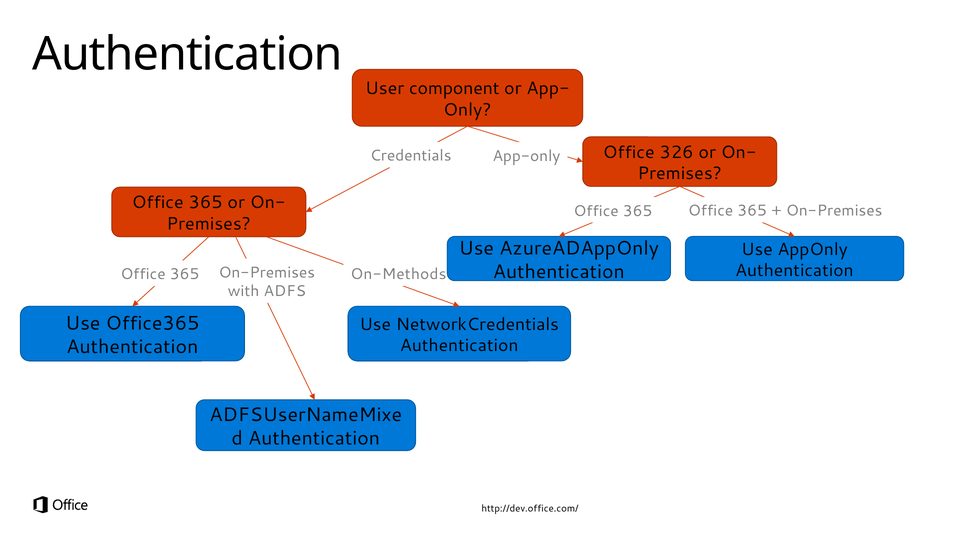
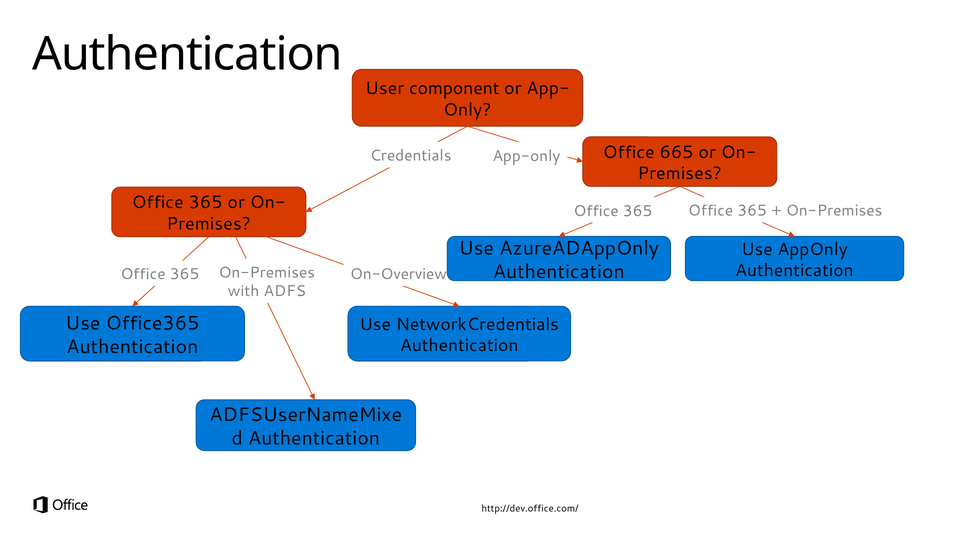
326: 326 -> 665 (677, 152)
On-Methods: On-Methods -> On-Overview (399, 275)
